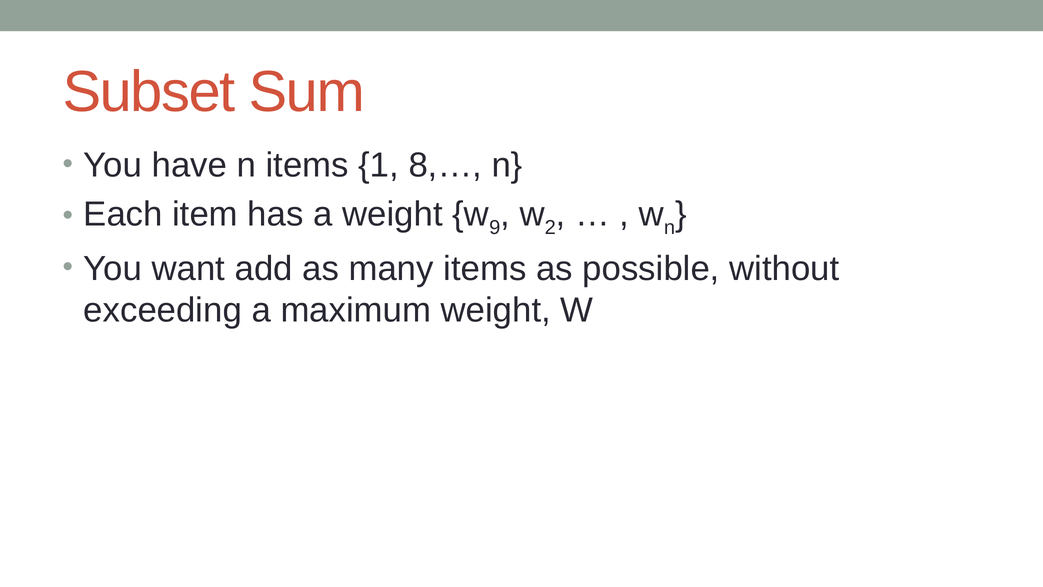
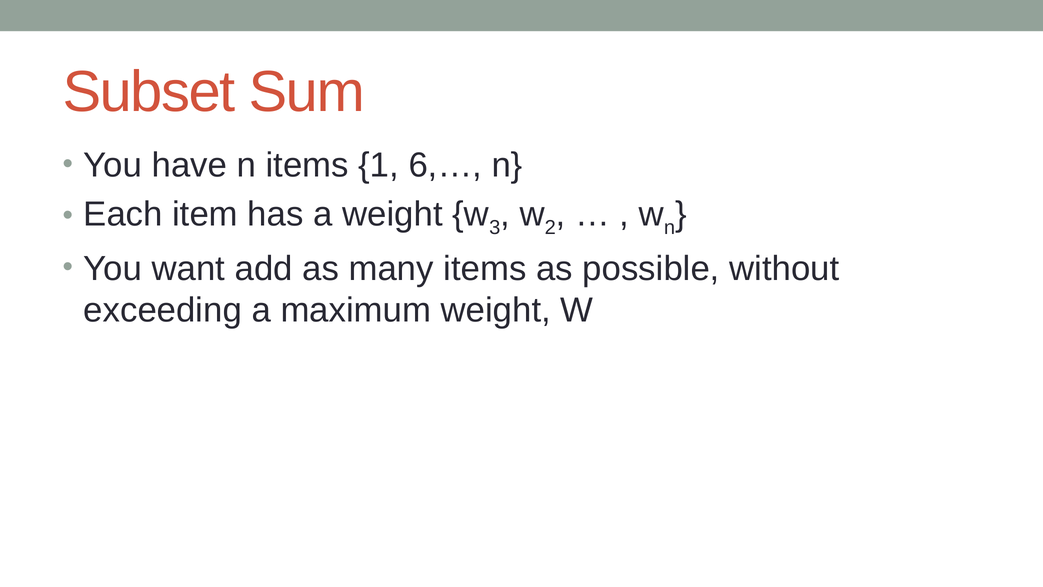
8,…: 8,… -> 6,… (445, 165)
9: 9 -> 3 (495, 228)
